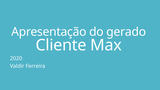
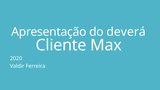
gerado: gerado -> deverá (126, 32)
